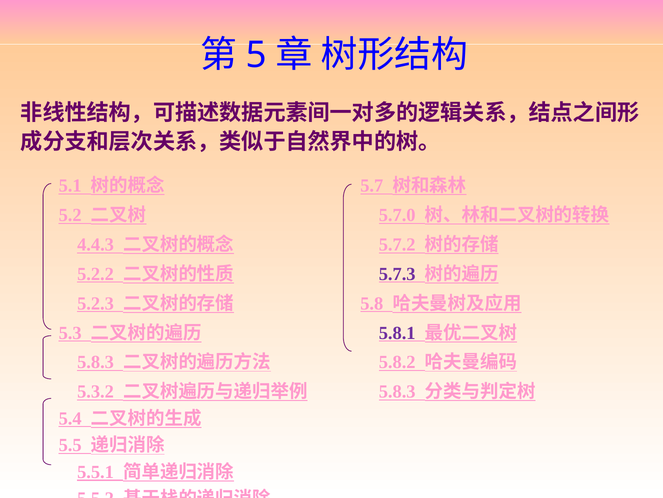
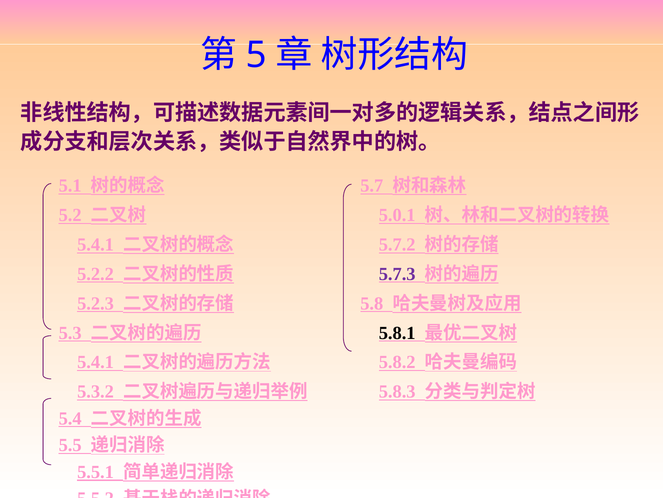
5.7.0: 5.7.0 -> 5.0.1 (397, 215)
4.4.3: 4.4.3 -> 5.4.1 (96, 244)
5.8.1 colour: purple -> black (397, 332)
5.8.3: 5.8.3 -> 5.4.1 (96, 362)
